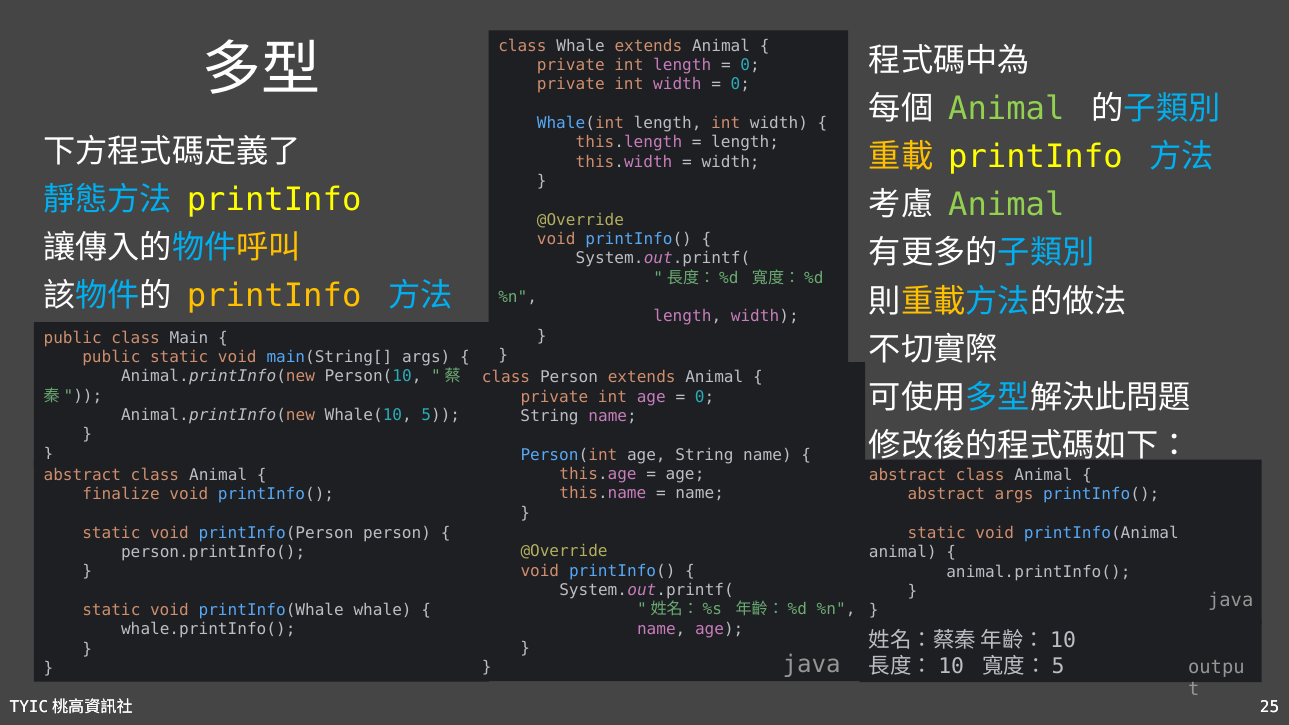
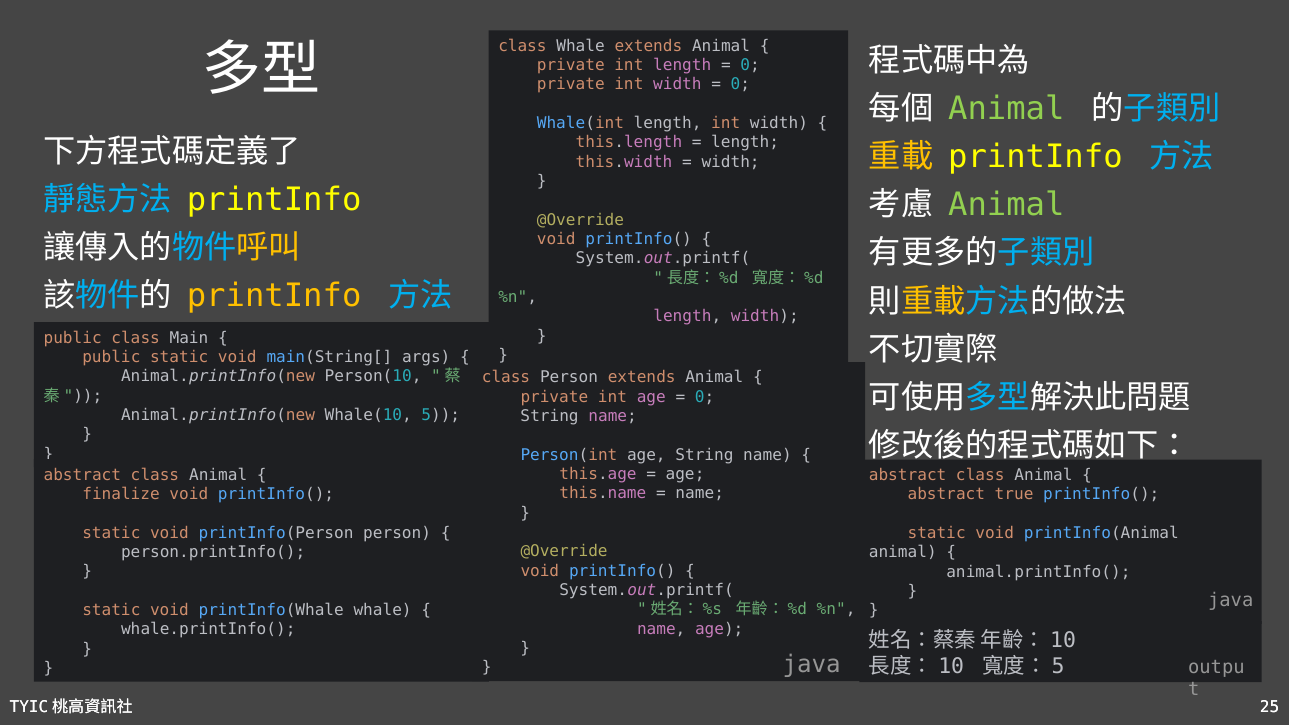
abstract args: args -> true (1014, 495)
